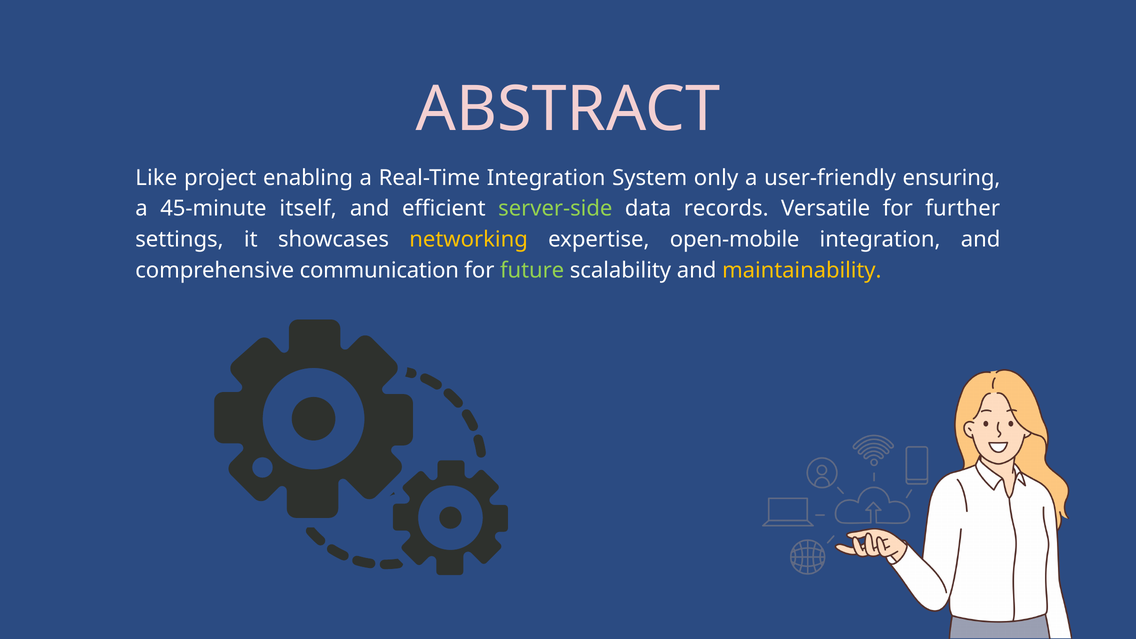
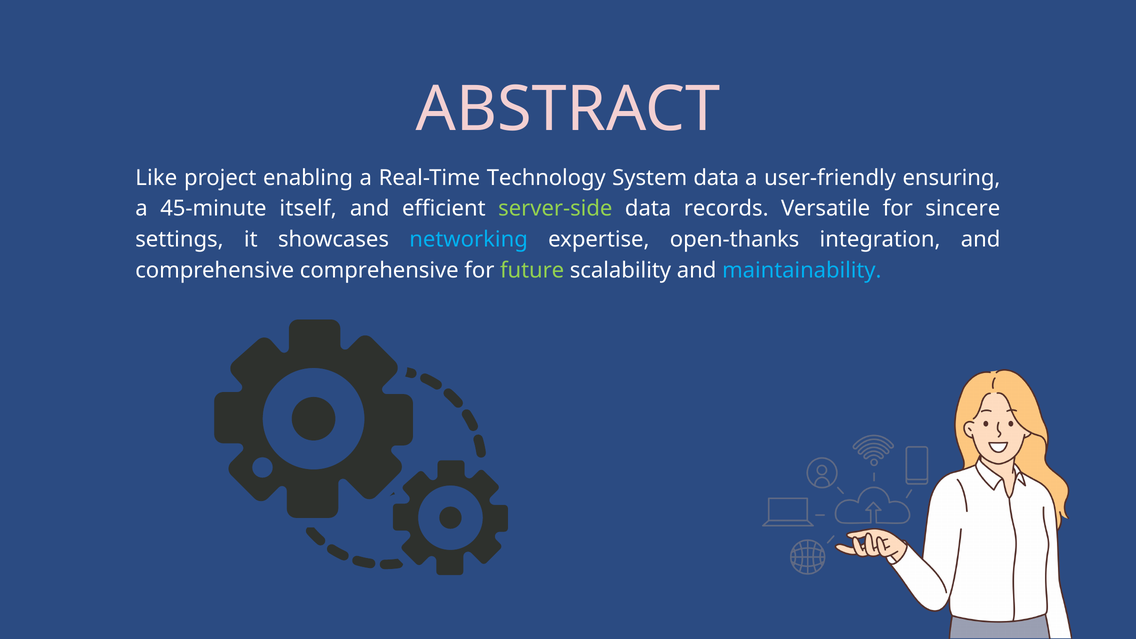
Real-Time Integration: Integration -> Technology (546, 178)
System only: only -> data (716, 178)
further: further -> sincere (963, 209)
networking colour: yellow -> light blue (469, 240)
open-mobile: open-mobile -> open-thanks (735, 240)
comprehensive communication: communication -> comprehensive (379, 271)
maintainability colour: yellow -> light blue (802, 271)
